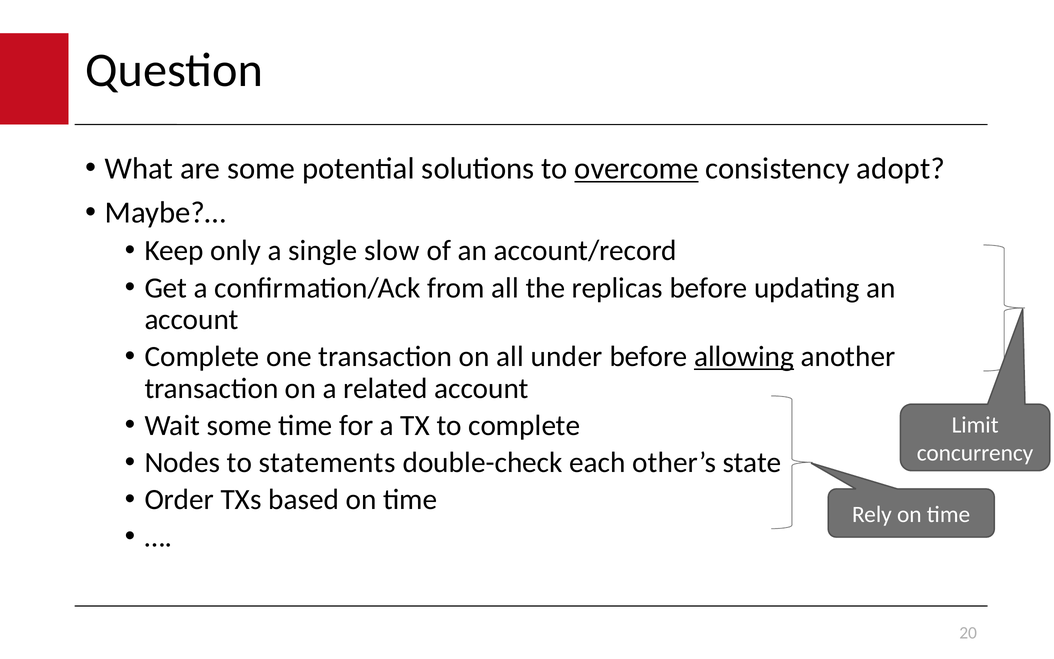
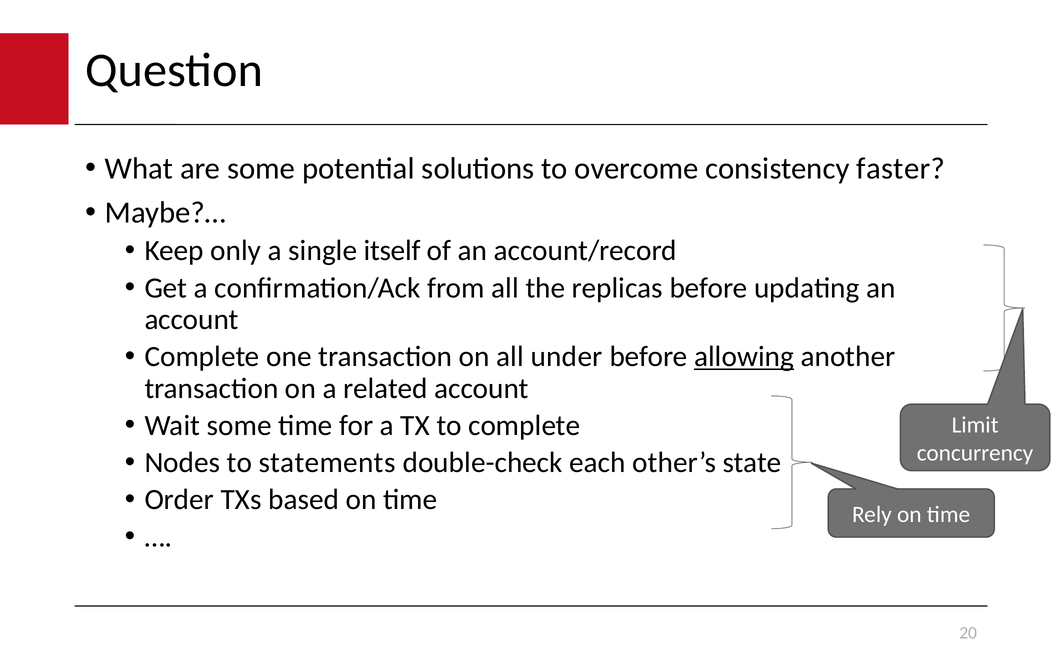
overcome underline: present -> none (636, 168)
adopt: adopt -> faster (901, 168)
slow: slow -> itself (392, 251)
